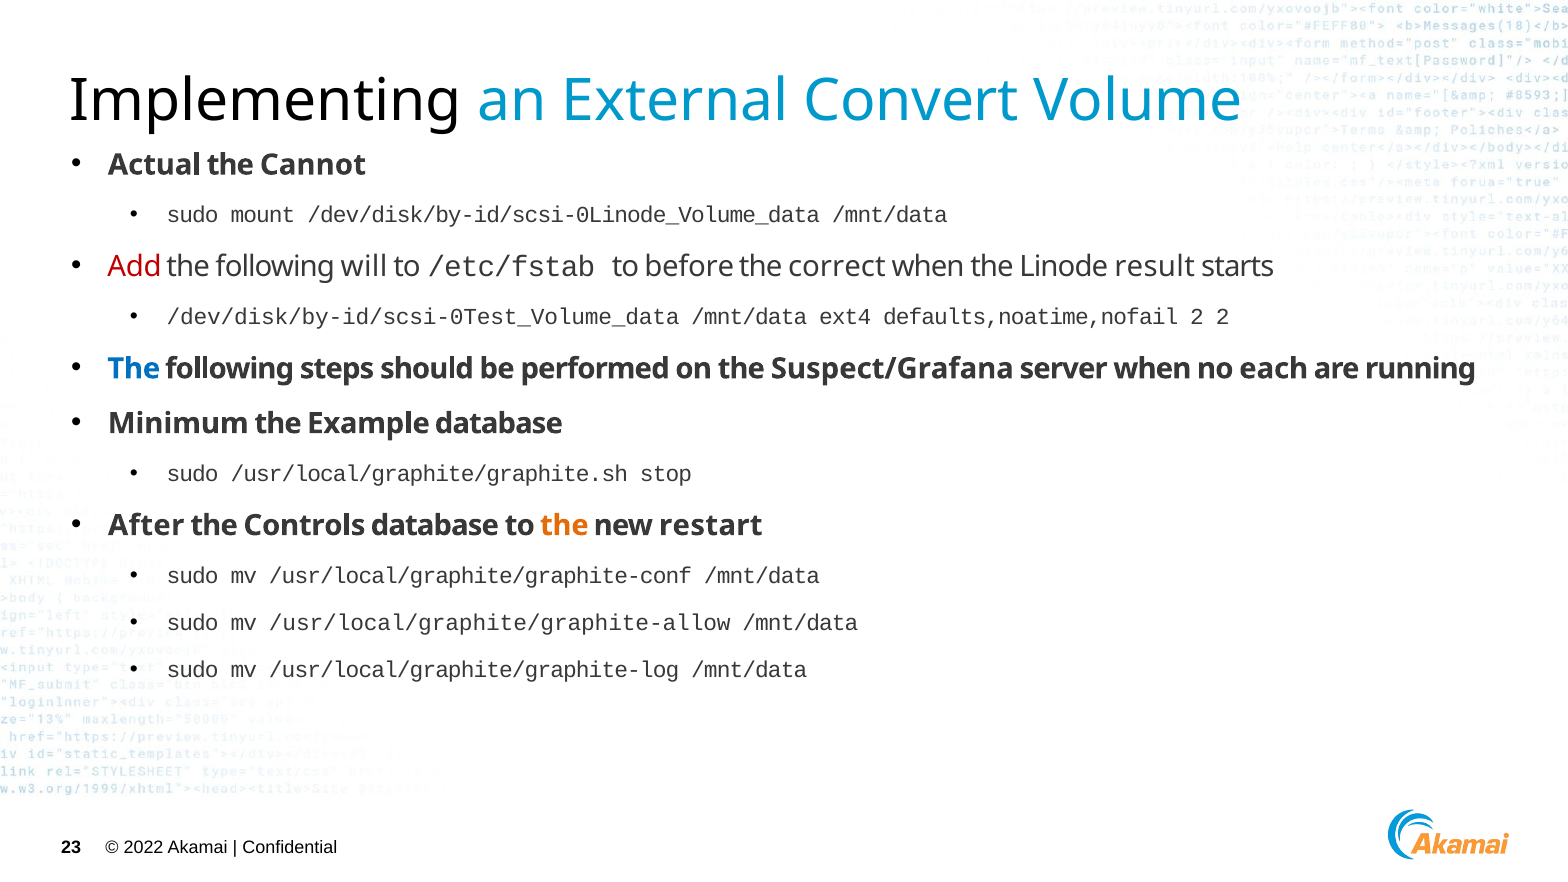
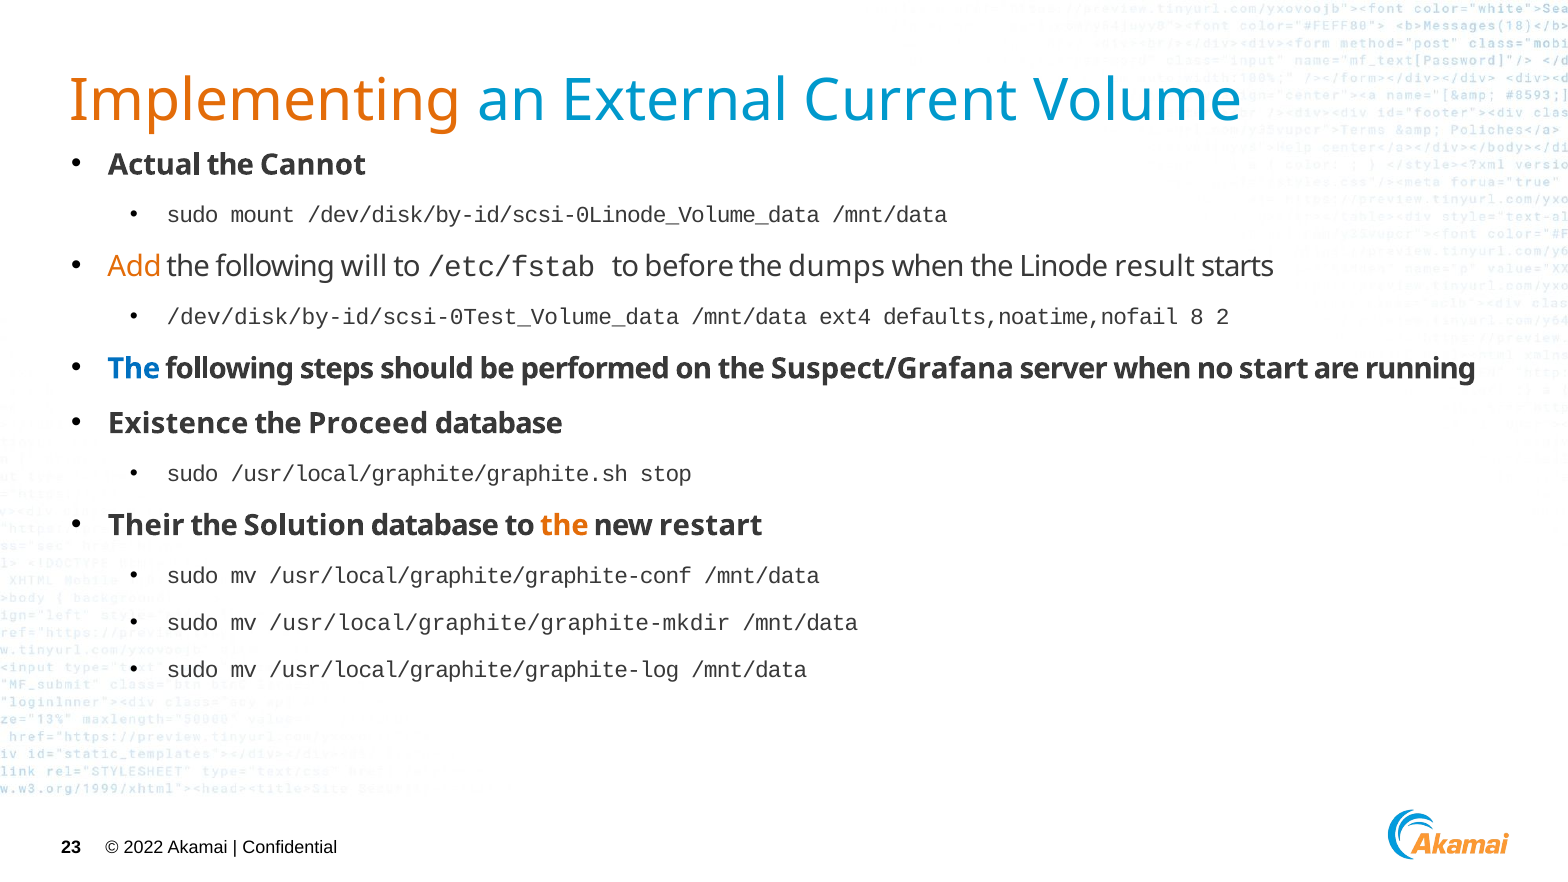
Implementing colour: black -> orange (266, 101)
Convert: Convert -> Current (911, 101)
Add colour: red -> orange (134, 267)
correct: correct -> dumps (837, 267)
defaults,noatime,nofail 2: 2 -> 8 (1197, 317)
each: each -> start (1274, 369)
Minimum: Minimum -> Existence (178, 424)
Example: Example -> Proceed (368, 424)
After: After -> Their (146, 525)
Controls: Controls -> Solution (304, 525)
/usr/local/graphite/graphite-allow: /usr/local/graphite/graphite-allow -> /usr/local/graphite/graphite-mkdir (500, 623)
